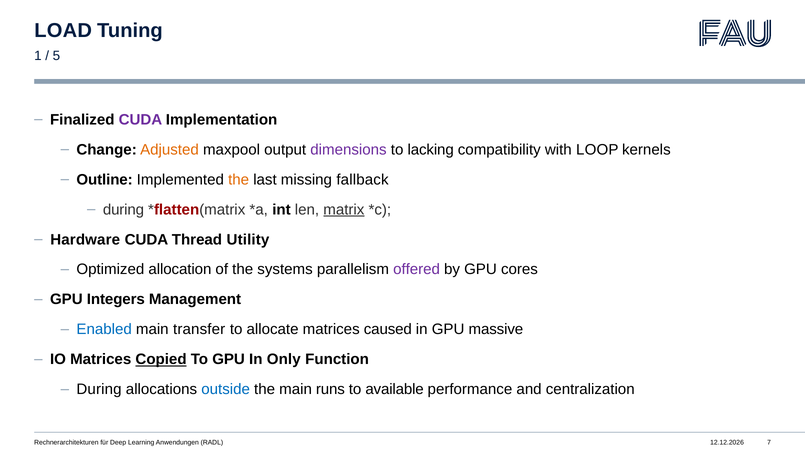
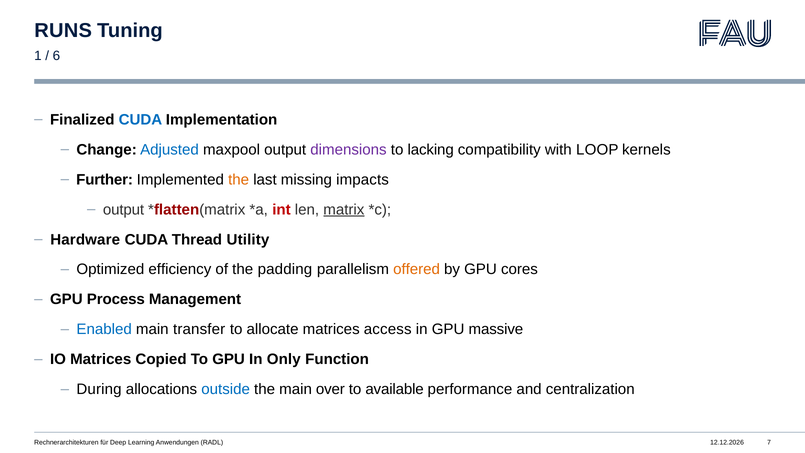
LOAD: LOAD -> RUNS (63, 31)
5: 5 -> 6 (56, 56)
CUDA colour: purple -> blue (140, 120)
Adjusted colour: orange -> blue (169, 150)
Outline: Outline -> Further (105, 180)
fallback: fallback -> impacts (363, 180)
during: during -> output (123, 209)
int colour: black -> red (281, 209)
allocation: allocation -> efficiency (180, 269)
systems: systems -> padding (285, 269)
offered colour: purple -> orange (417, 269)
Integers: Integers -> Process (116, 299)
caused: caused -> access (388, 329)
Copied underline: present -> none (161, 359)
runs: runs -> over (330, 389)
